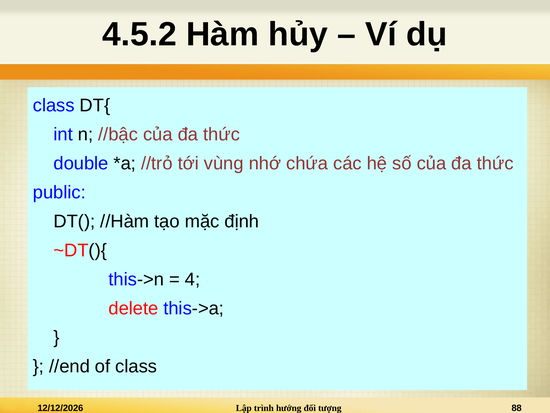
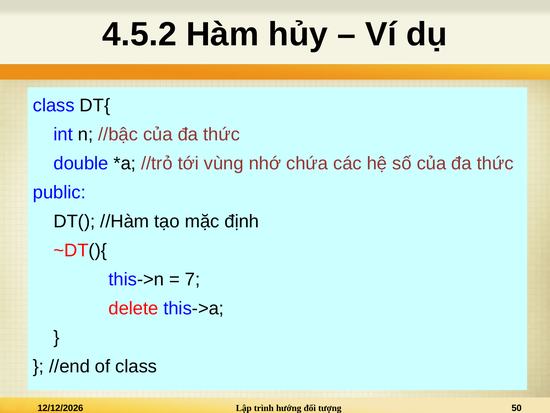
4: 4 -> 7 (193, 279)
88: 88 -> 50 (517, 408)
